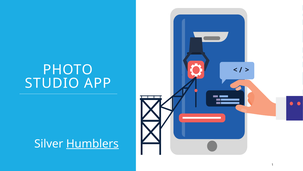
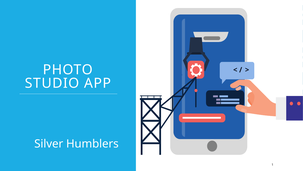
Humblers underline: present -> none (92, 143)
